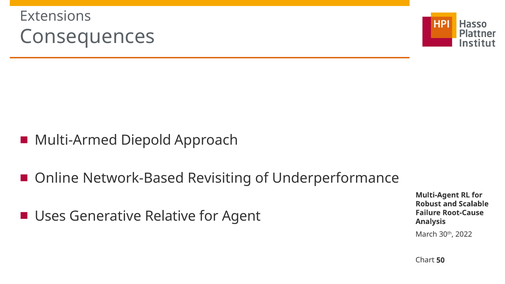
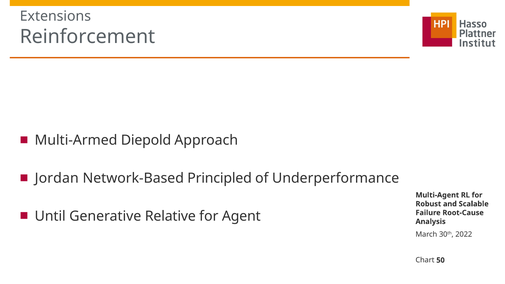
Consequences: Consequences -> Reinforcement (87, 37)
Online: Online -> Jordan (57, 178)
Revisiting: Revisiting -> Principled (220, 178)
Uses: Uses -> Until (50, 216)
